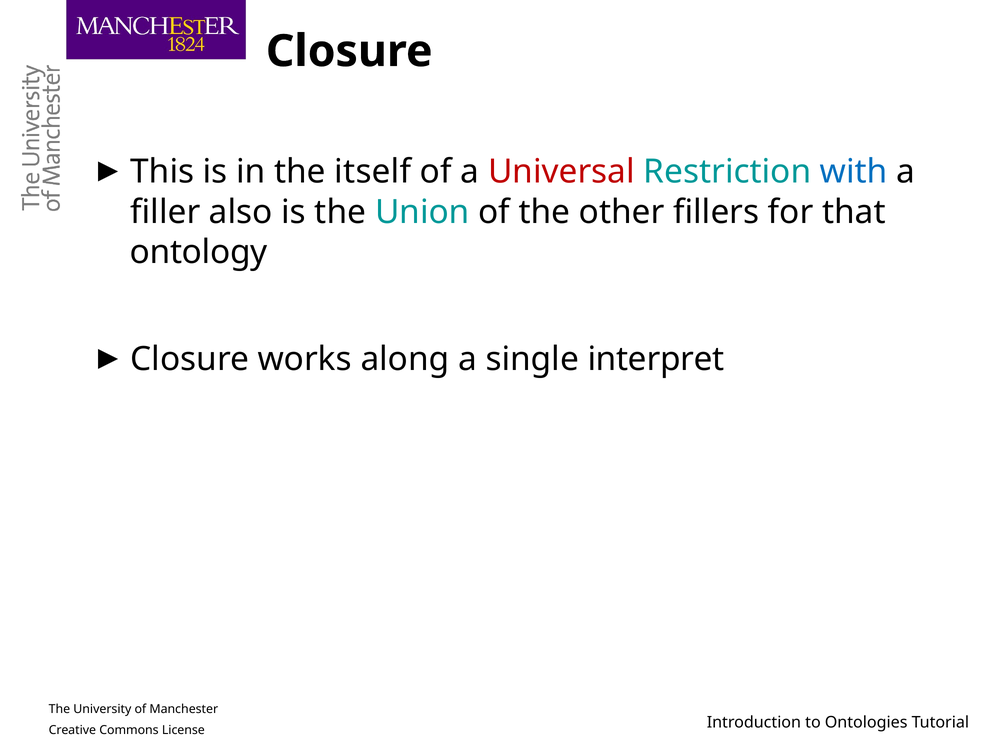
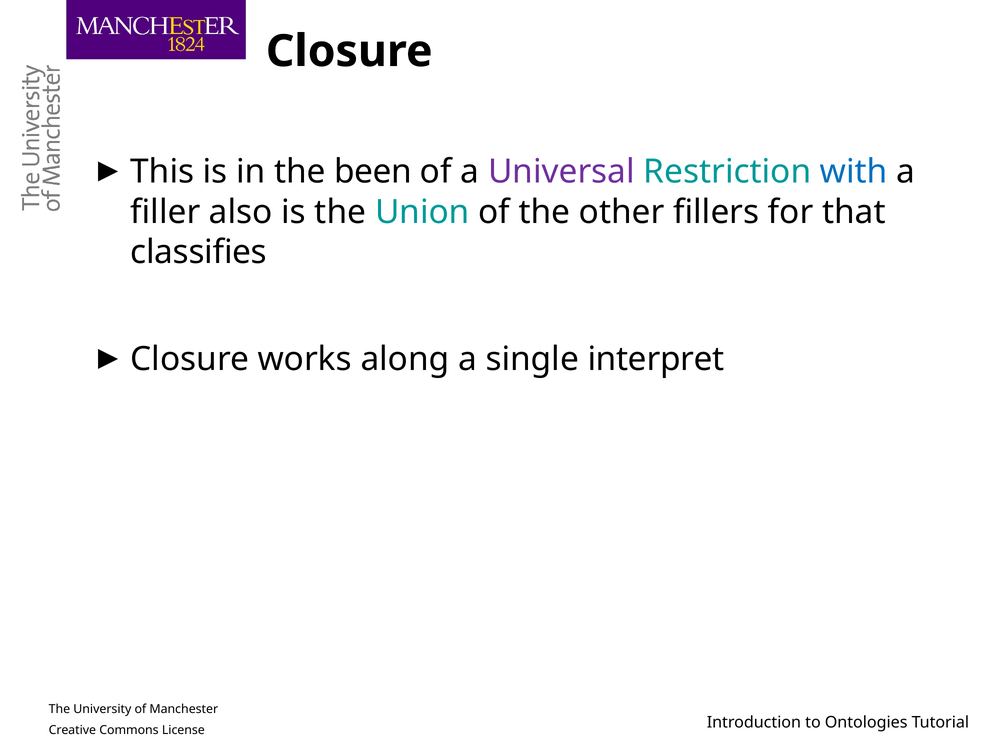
itself: itself -> been (373, 172)
Universal colour: red -> purple (561, 172)
ontology: ontology -> classifies (199, 252)
